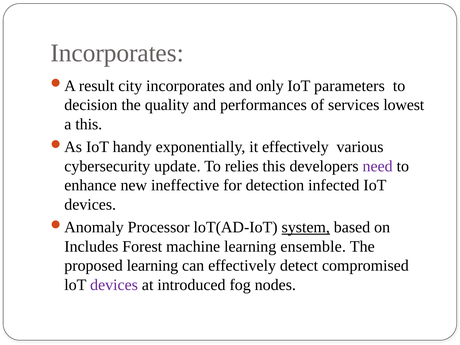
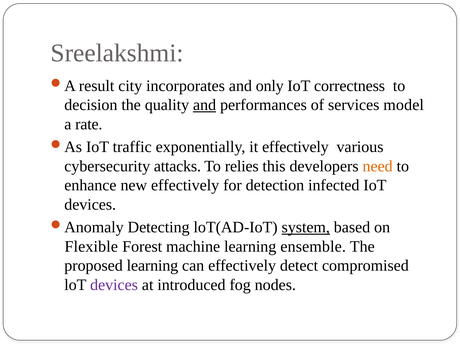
Incorporates: Incorporates -> Sreelakshmi (117, 53)
parameters: parameters -> correctness (350, 86)
and underline: none -> present (205, 105)
lowest: lowest -> model (404, 105)
a this: this -> rate (89, 124)
handy: handy -> traffic (132, 147)
update: update -> attacks (177, 166)
need colour: purple -> orange (378, 166)
new ineffective: ineffective -> effectively (185, 185)
Processor: Processor -> Detecting (159, 227)
Includes: Includes -> Flexible (91, 247)
